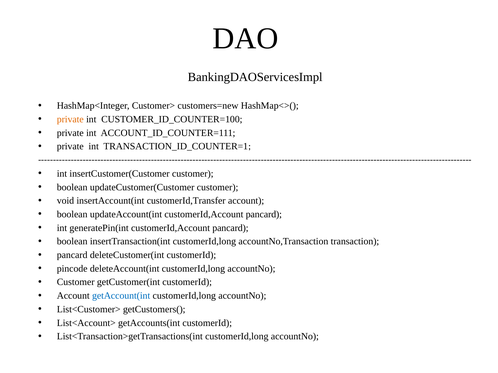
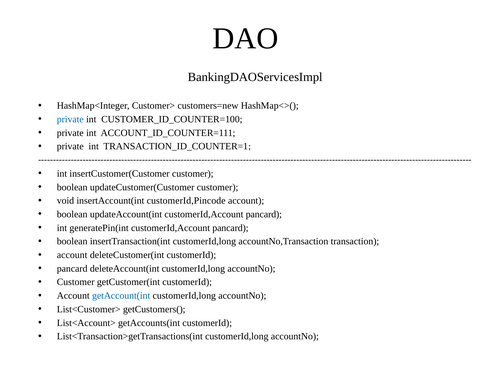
private colour: orange -> blue (70, 119)
customerId,Transfer: customerId,Transfer -> customerId,Pincode (186, 201)
pancard: pancard -> account (72, 255)
pincode: pincode -> pancard (72, 269)
